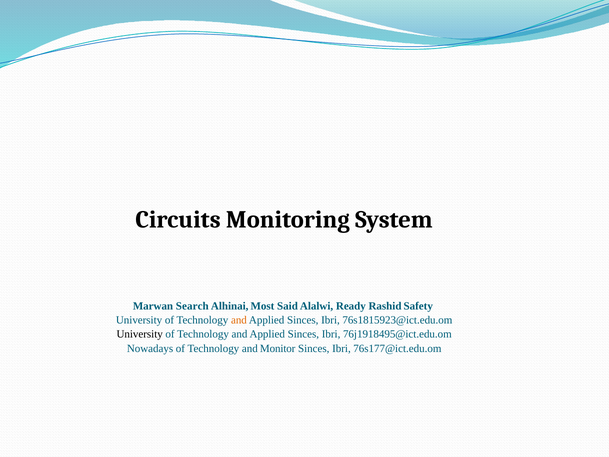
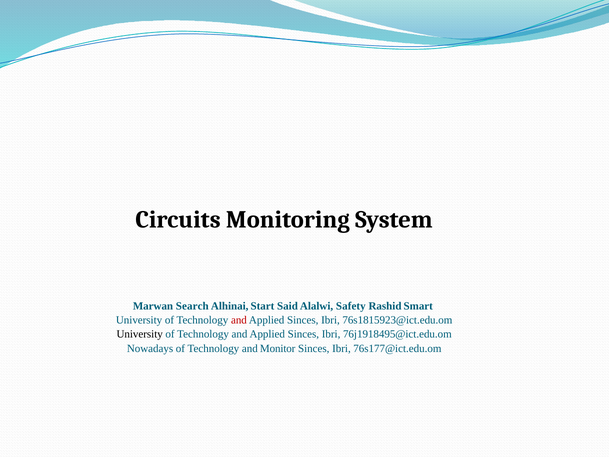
Most: Most -> Start (262, 306)
Ready: Ready -> Safety (351, 306)
Safety: Safety -> Smart (418, 306)
and colour: orange -> red (239, 320)
